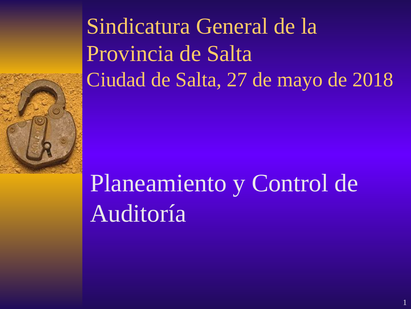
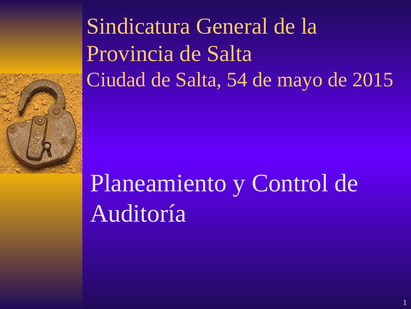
27: 27 -> 54 (237, 79)
2018: 2018 -> 2015 (373, 79)
